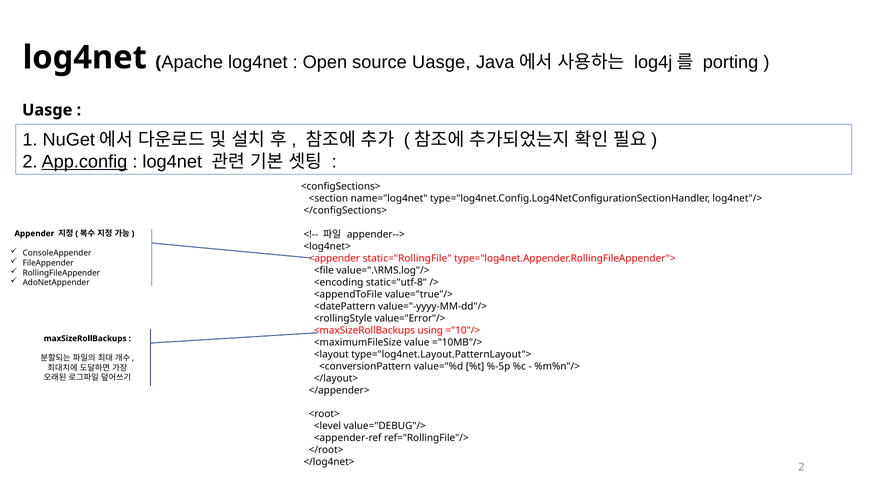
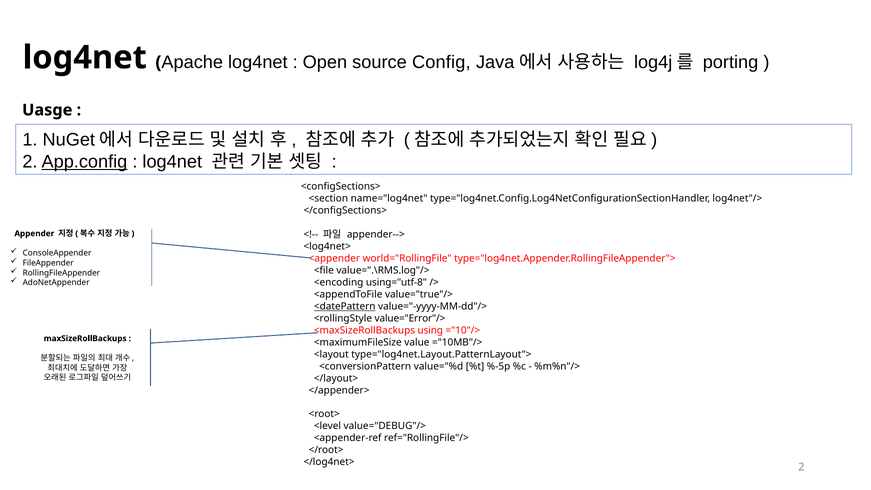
source Uasge: Uasge -> Config (441, 62)
static="RollingFile: static="RollingFile -> world="RollingFile (407, 258)
static="utf-8: static="utf-8 -> using="utf-8 (396, 282)
<datePattern underline: none -> present (345, 306)
